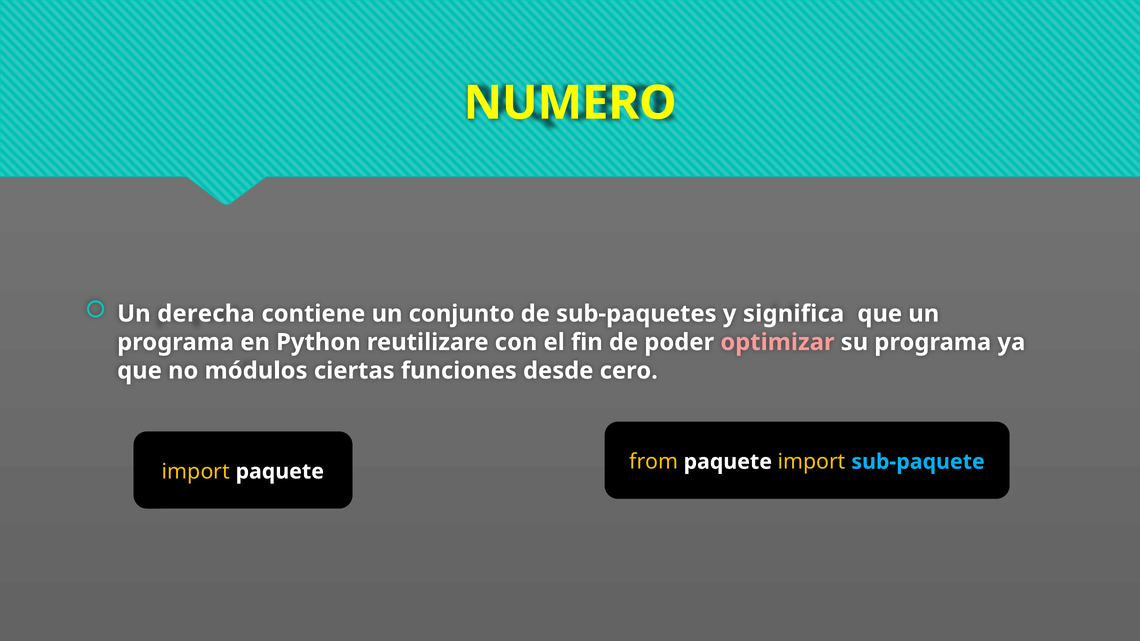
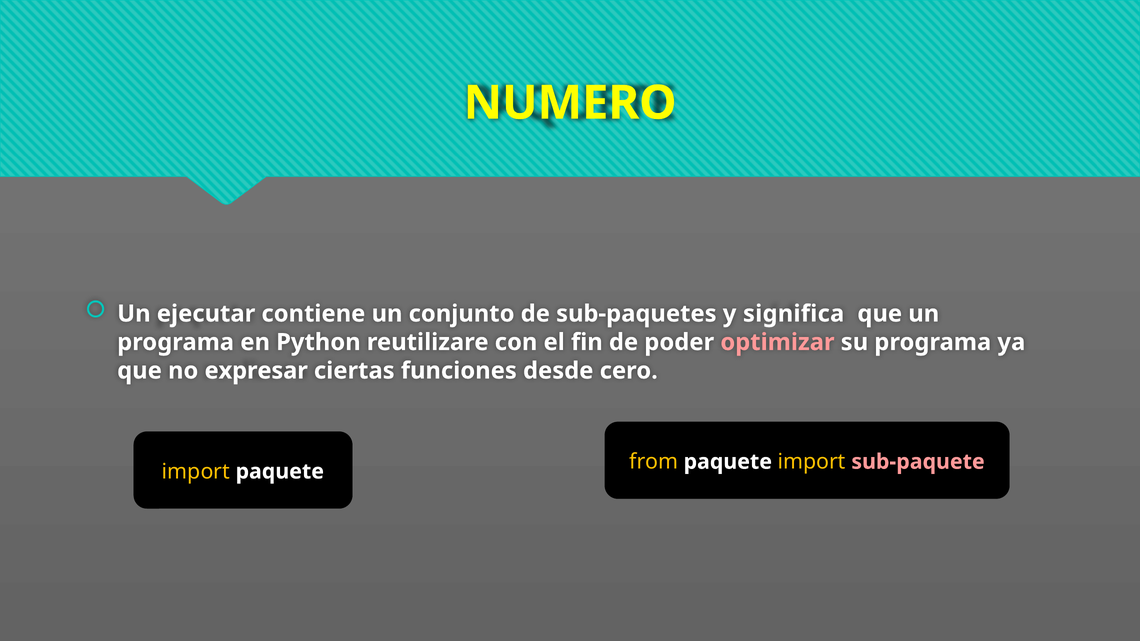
derecha: derecha -> ejecutar (206, 314)
módulos: módulos -> expresar (256, 371)
sub-paquete colour: light blue -> pink (918, 462)
